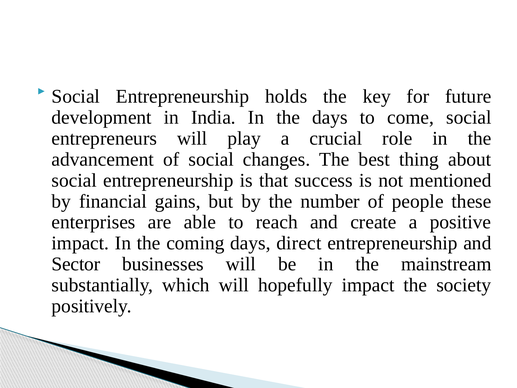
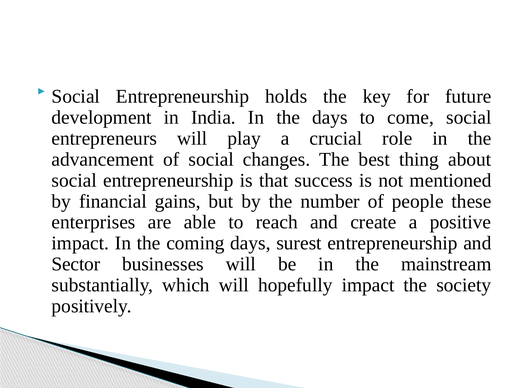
direct: direct -> surest (299, 243)
